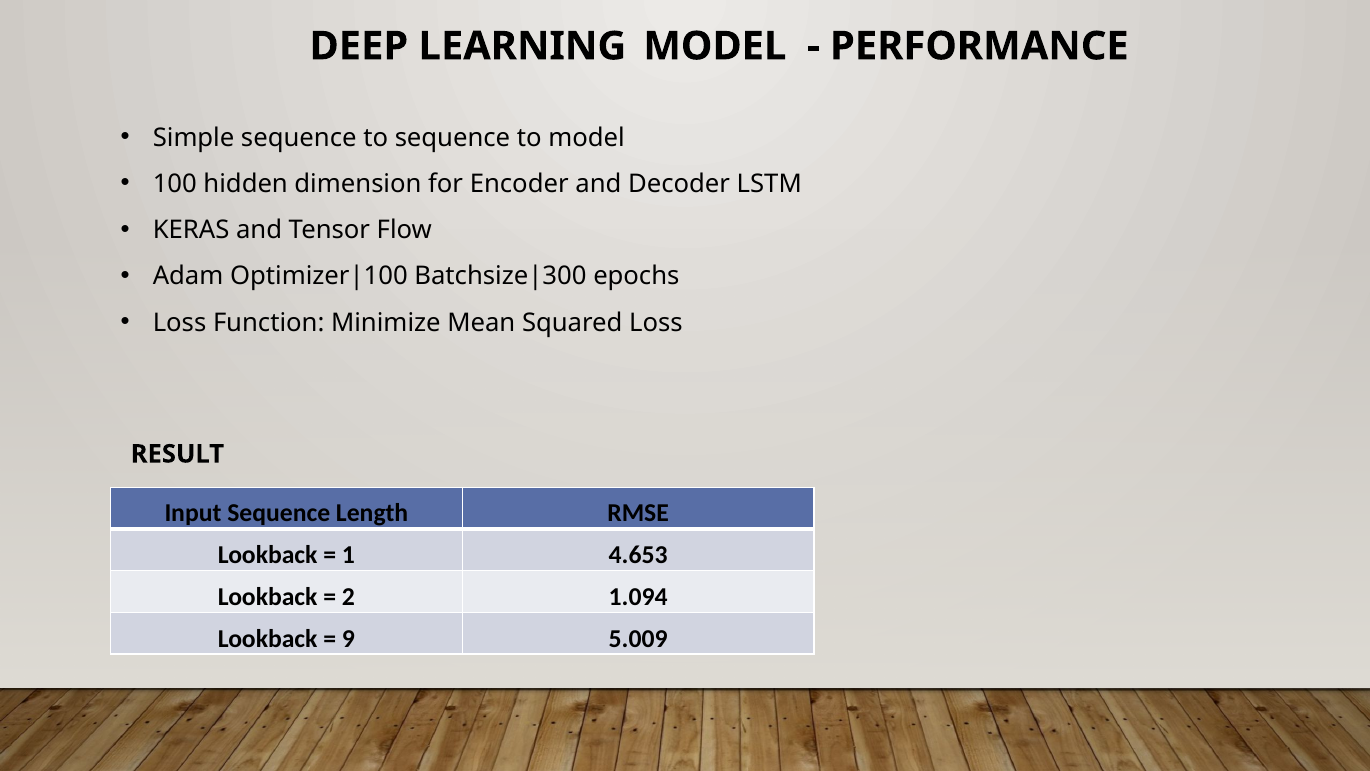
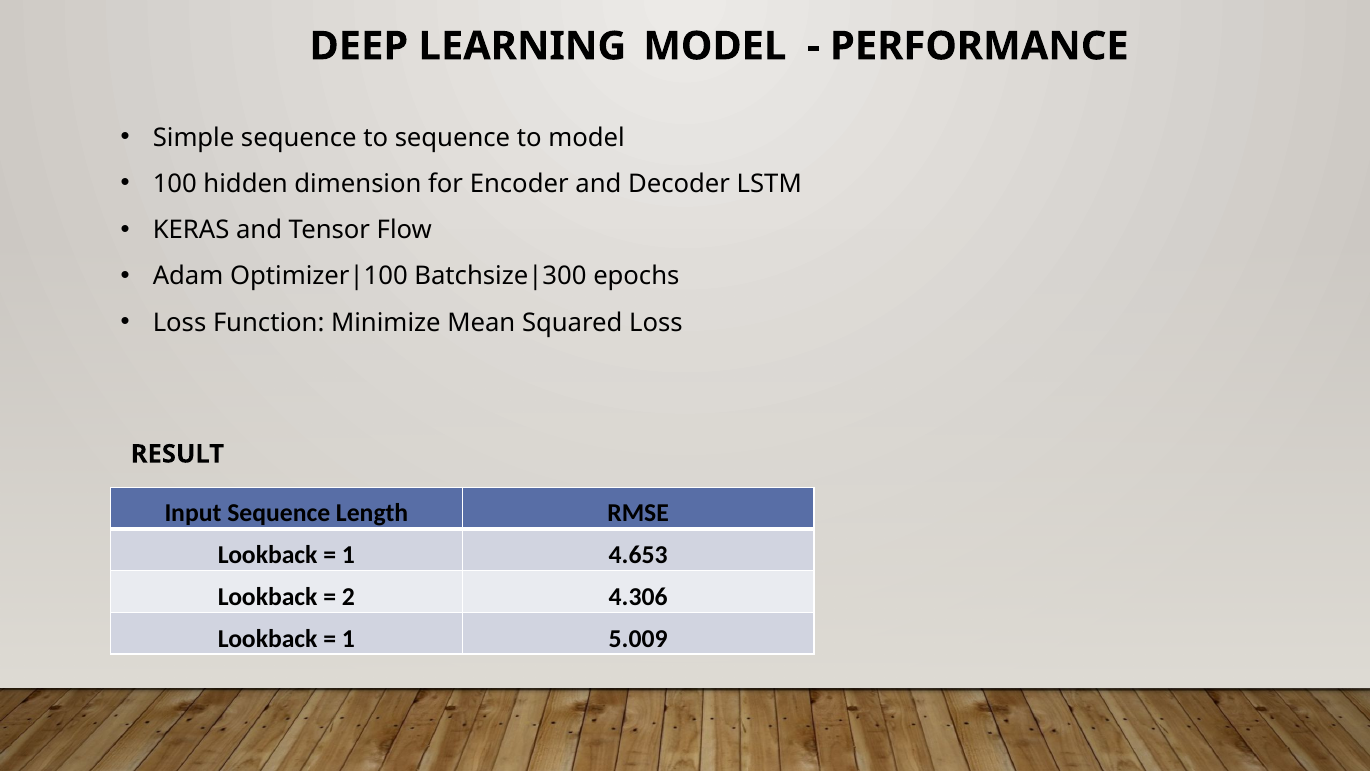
1.094: 1.094 -> 4.306 (638, 597)
9: 9 -> 1 (348, 638)
